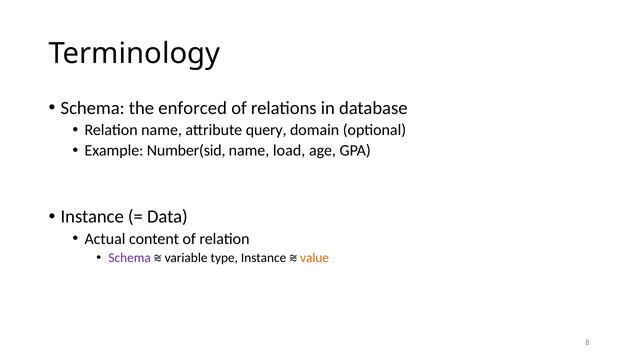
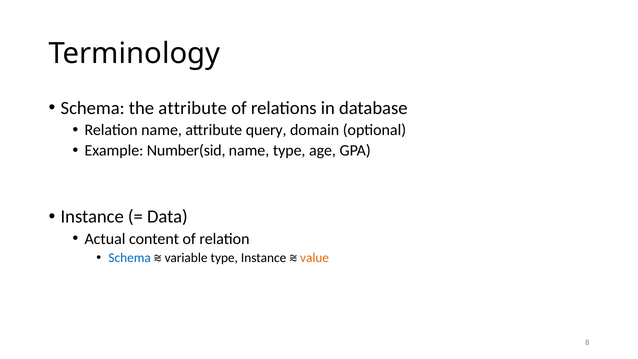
the enforced: enforced -> attribute (193, 108)
name load: load -> type (289, 150)
Schema colour: purple -> blue (130, 258)
